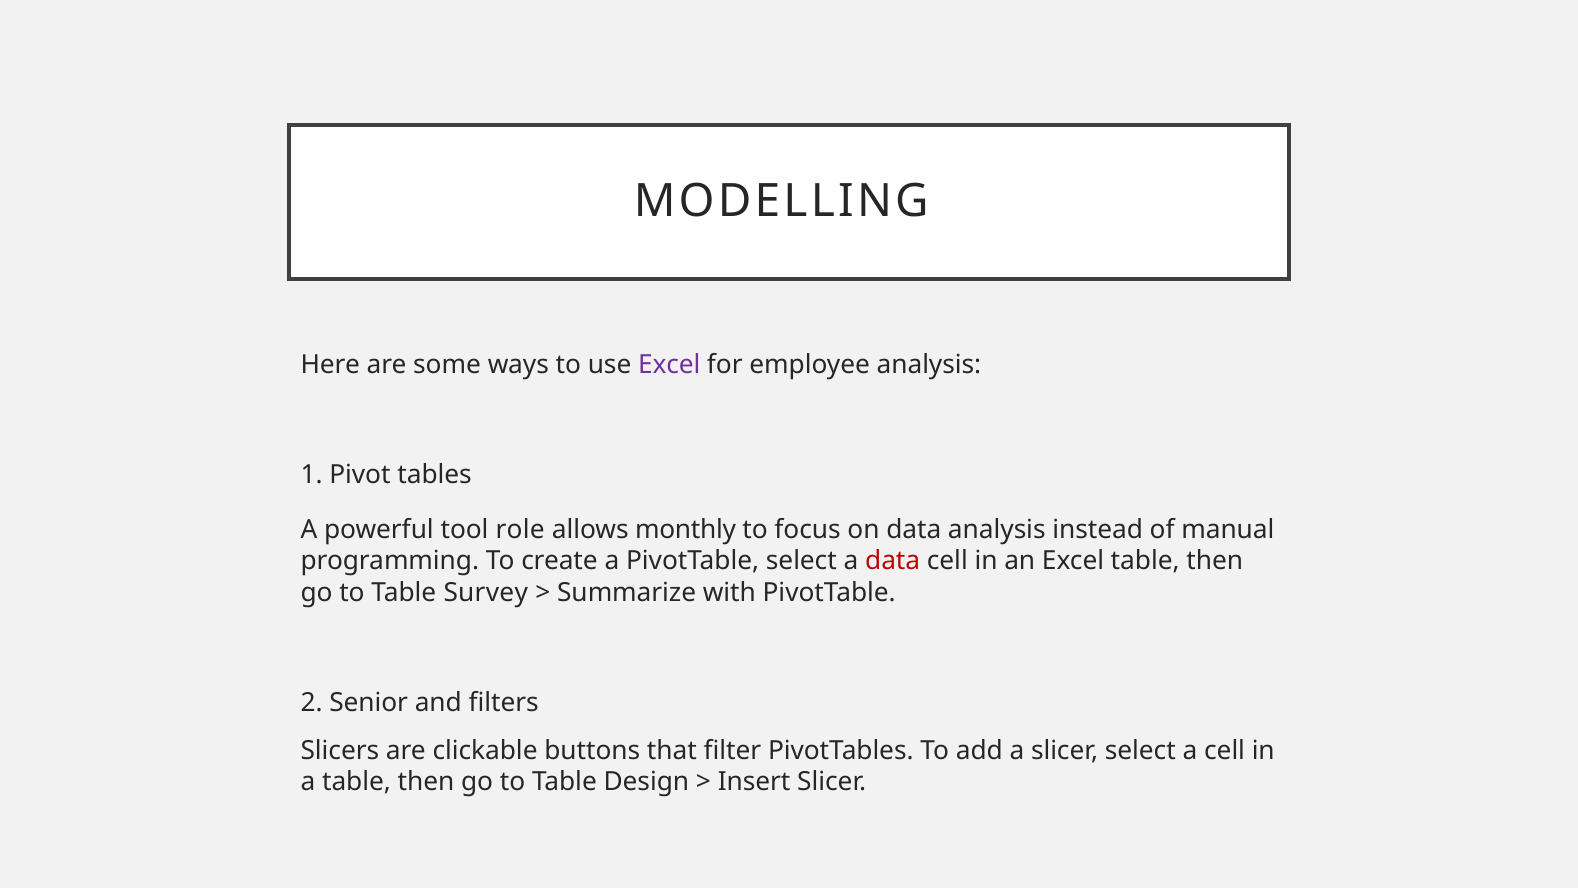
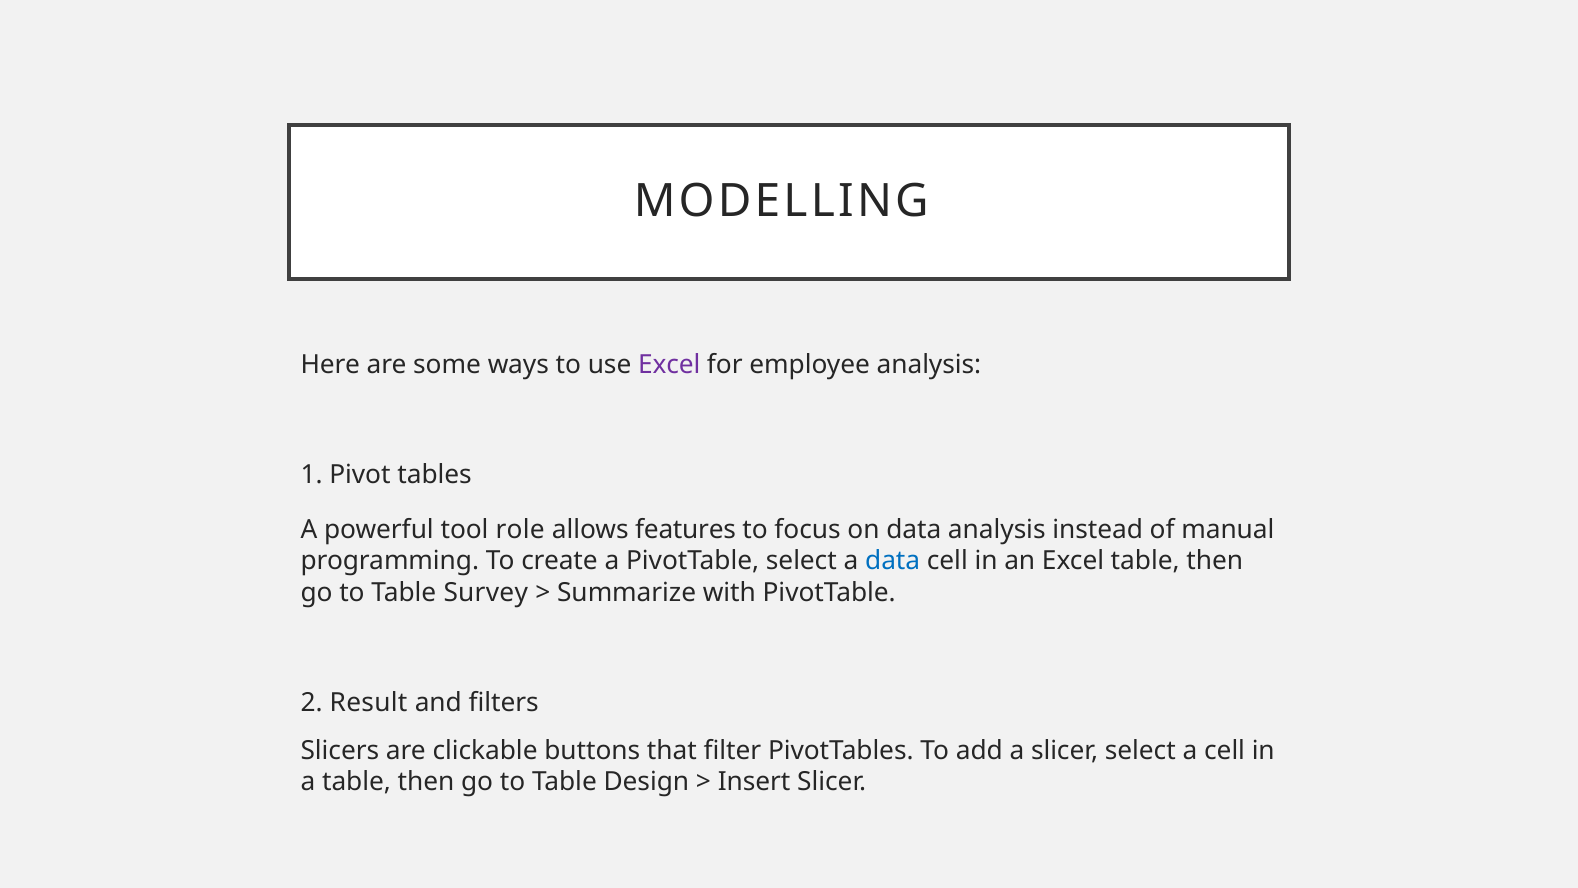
monthly: monthly -> features (686, 529)
data colour: red -> blue (893, 561)
Senior: Senior -> Result (369, 702)
